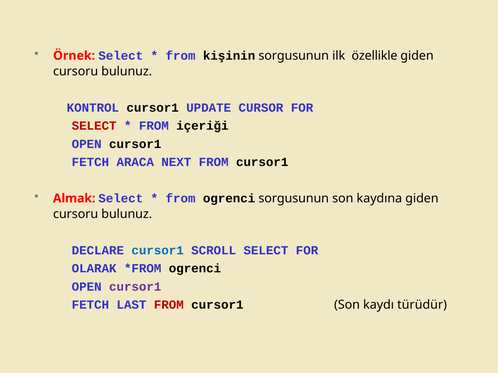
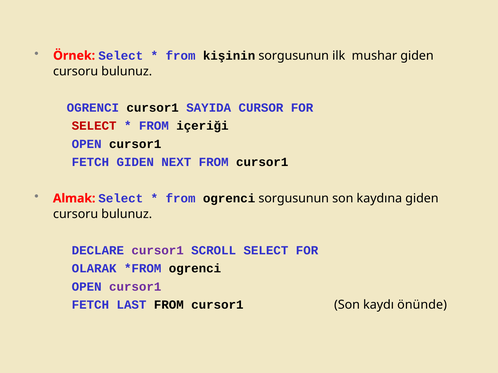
özellikle: özellikle -> mushar (374, 56)
KONTROL: KONTROL -> OGRENCI (93, 108)
UPDATE: UPDATE -> SAYIDA (209, 108)
FETCH ARACA: ARACA -> GIDEN (135, 162)
cursor1 colour: blue -> purple (158, 251)
FROM colour: red -> black (169, 305)
türüdür: türüdür -> önünde (422, 305)
